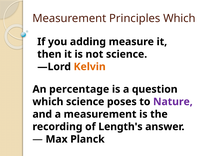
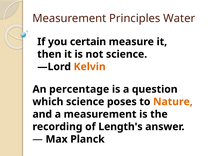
Principles Which: Which -> Water (179, 18)
adding: adding -> certain (88, 42)
Nature colour: purple -> orange (173, 102)
